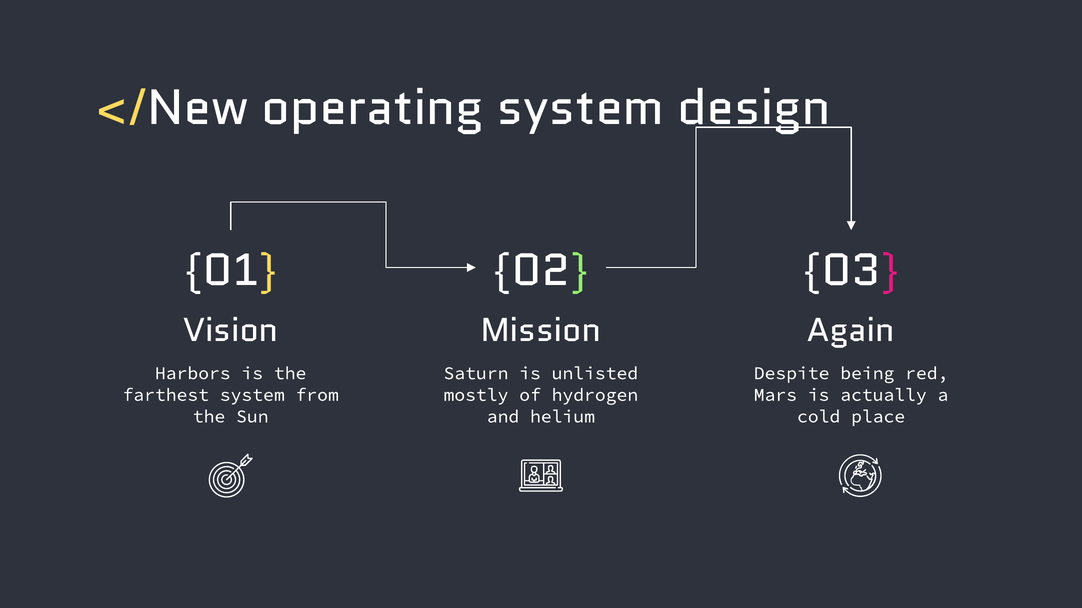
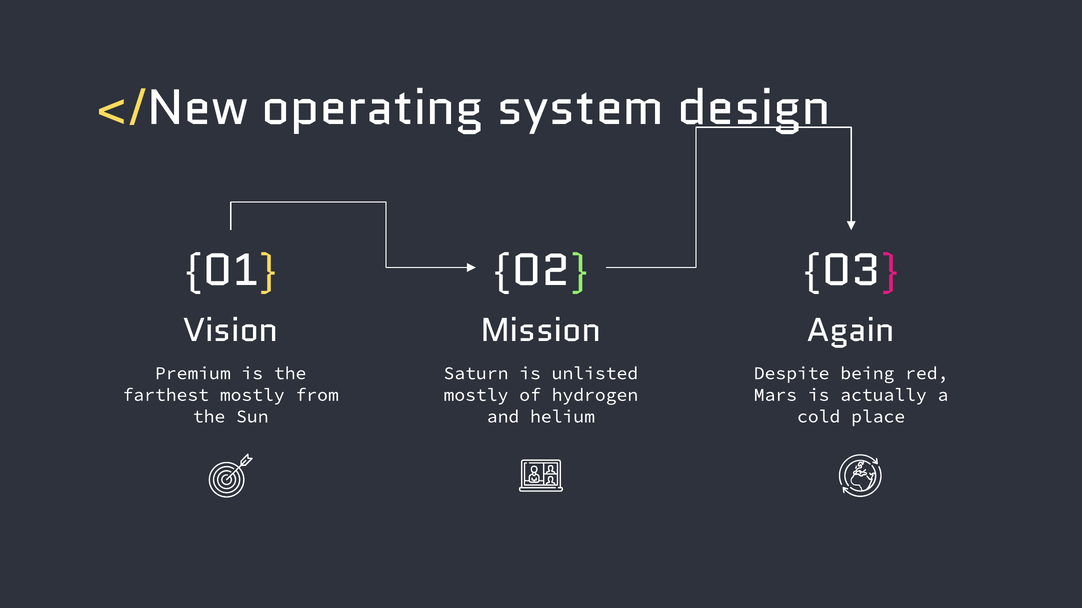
Harbors: Harbors -> Premium (193, 374)
farthest system: system -> mostly (252, 395)
